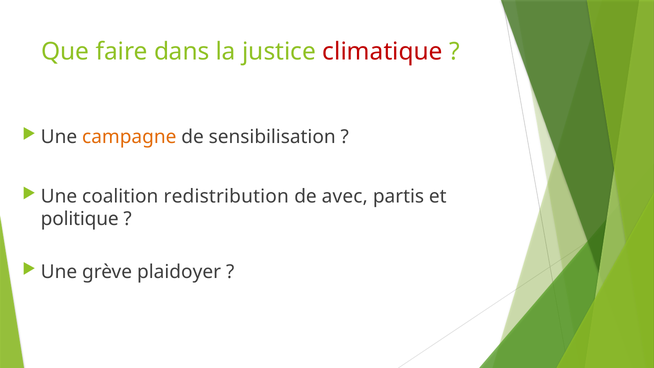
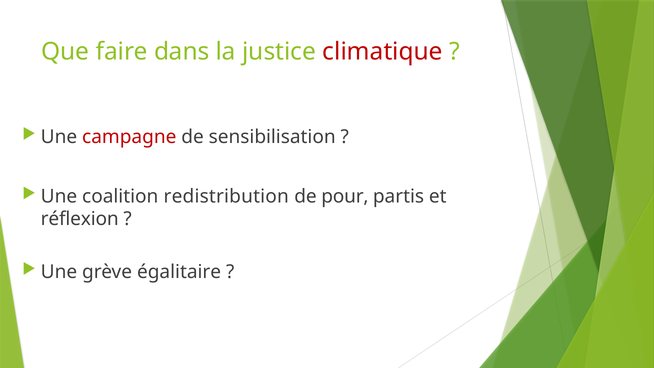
campagne colour: orange -> red (129, 137)
avec: avec -> pour (345, 196)
politique: politique -> réflexion (80, 219)
plaidoyer: plaidoyer -> égalitaire (179, 272)
